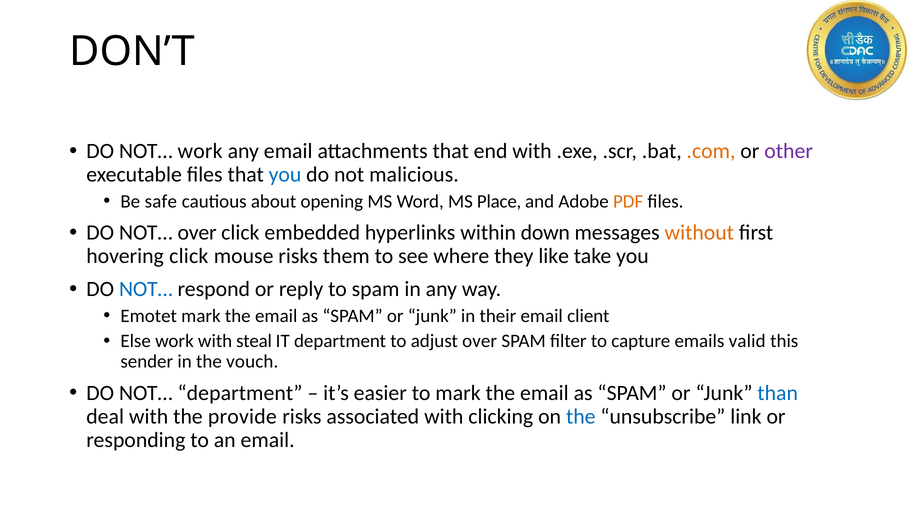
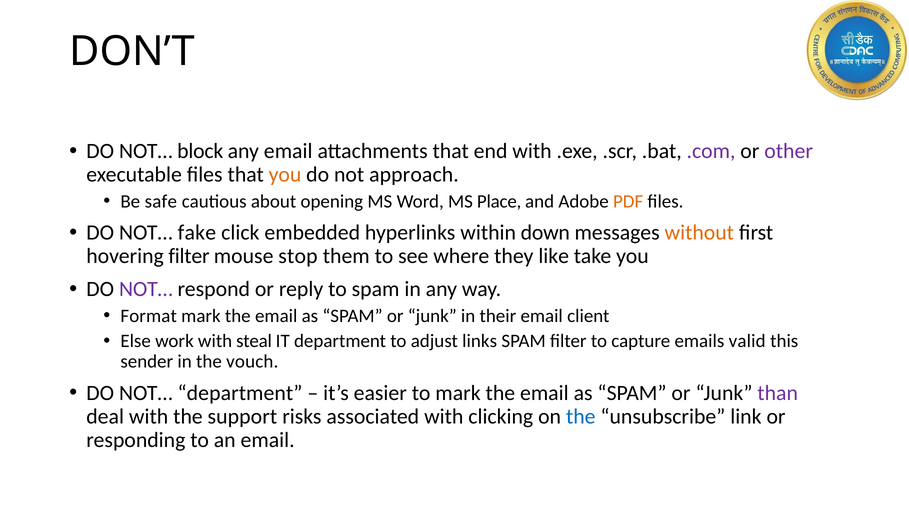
NOT… work: work -> block (200, 151)
.com colour: orange -> purple (711, 151)
you colour: blue -> orange (285, 175)
malicious: malicious -> approach (414, 175)
NOT… over: over -> fake (197, 233)
hovering click: click -> filter (189, 256)
mouse risks: risks -> stop (298, 256)
NOT… colour: blue -> purple (146, 289)
Emotet: Emotet -> Format (149, 316)
adjust over: over -> links (480, 341)
than colour: blue -> purple (778, 393)
provide: provide -> support (242, 417)
